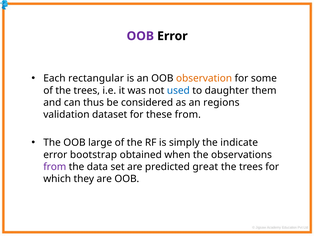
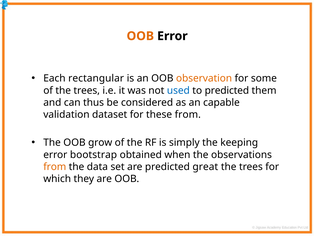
OOB colour: purple -> orange (140, 36)
to daughter: daughter -> predicted (227, 90)
regions: regions -> capable (221, 102)
large: large -> grow (100, 142)
indicate: indicate -> keeping (239, 142)
from colour: purple -> orange (55, 166)
